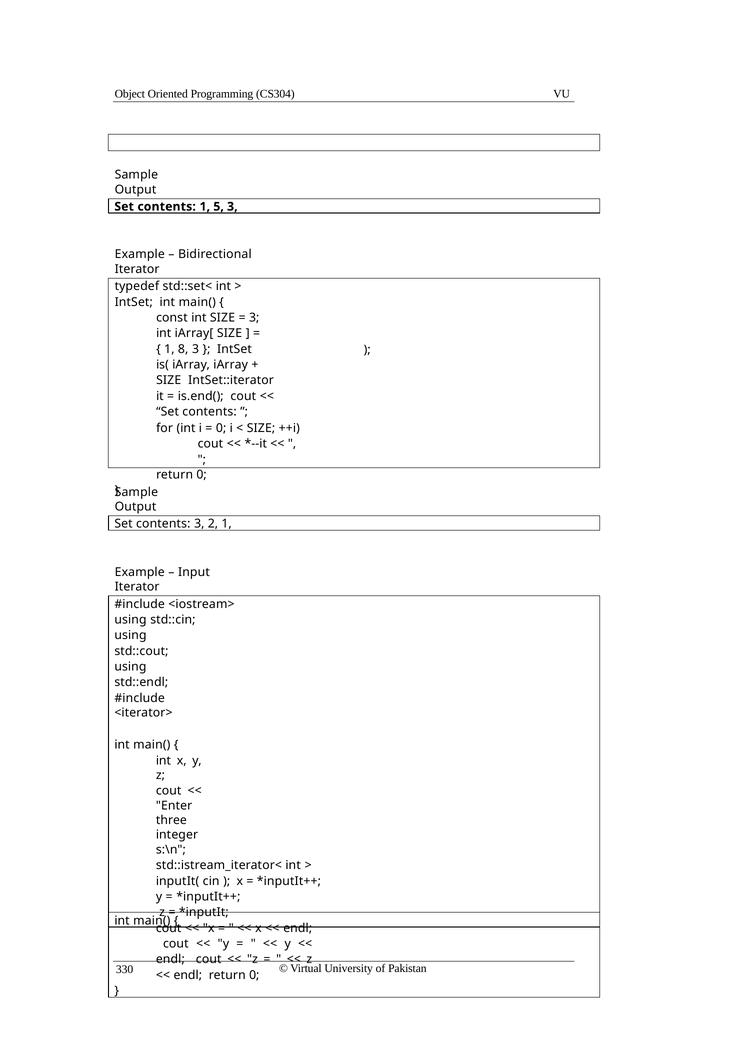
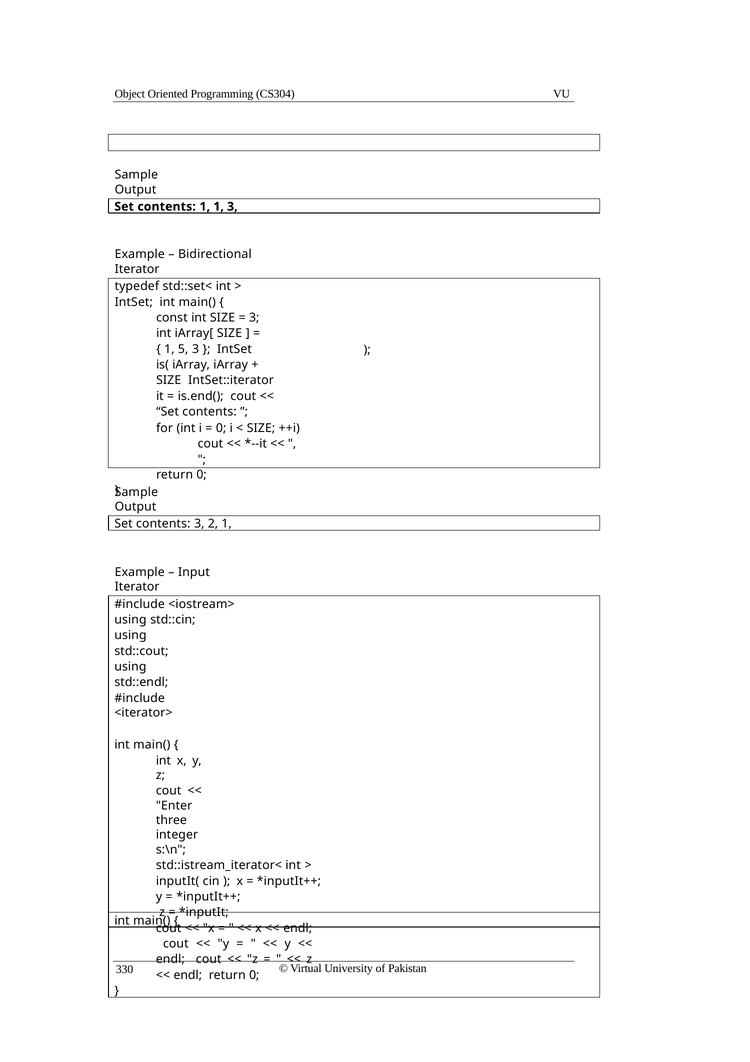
1 5: 5 -> 1 (219, 206)
8: 8 -> 5 (183, 349)
